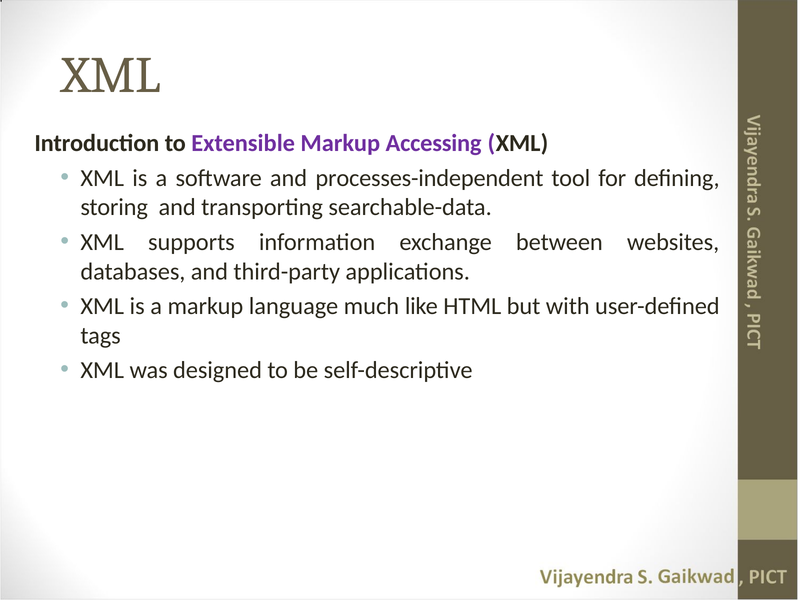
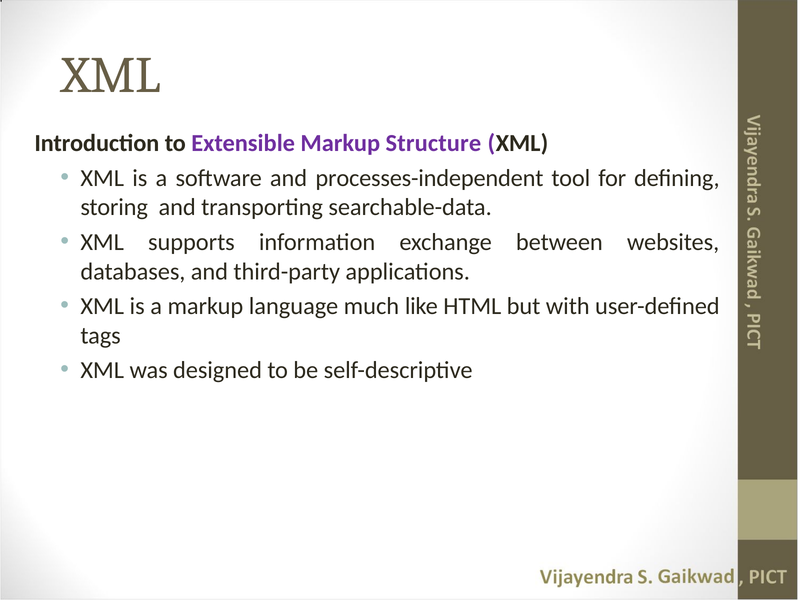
Accessing: Accessing -> Structure (433, 143)
